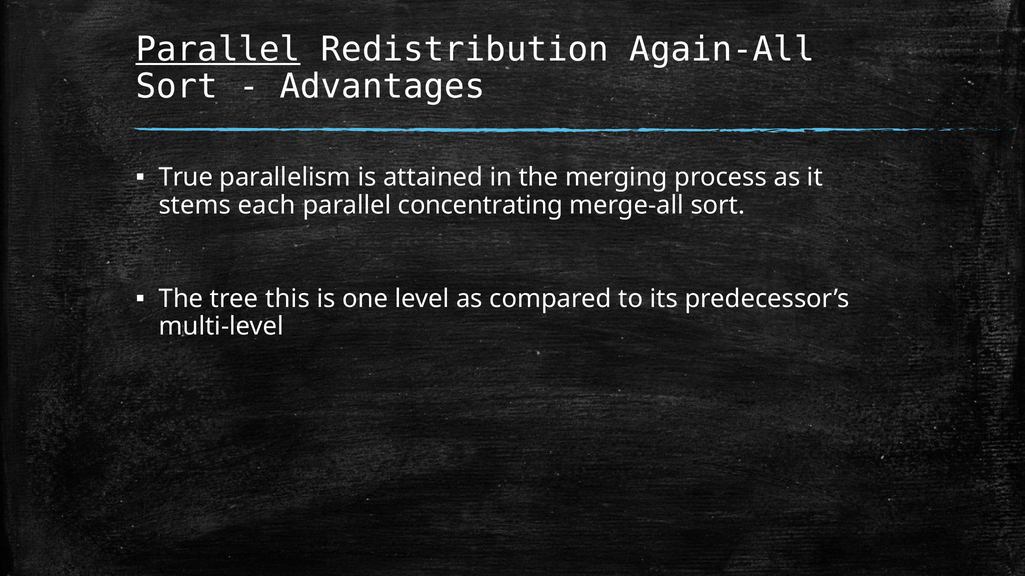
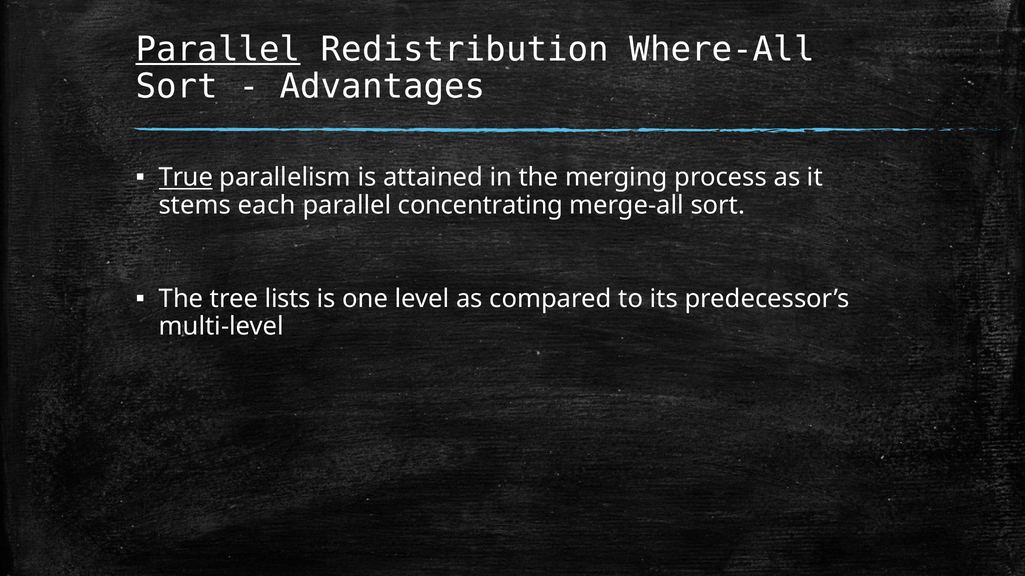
Again-All: Again-All -> Where-All (722, 49)
True underline: none -> present (186, 178)
this: this -> lists (288, 299)
